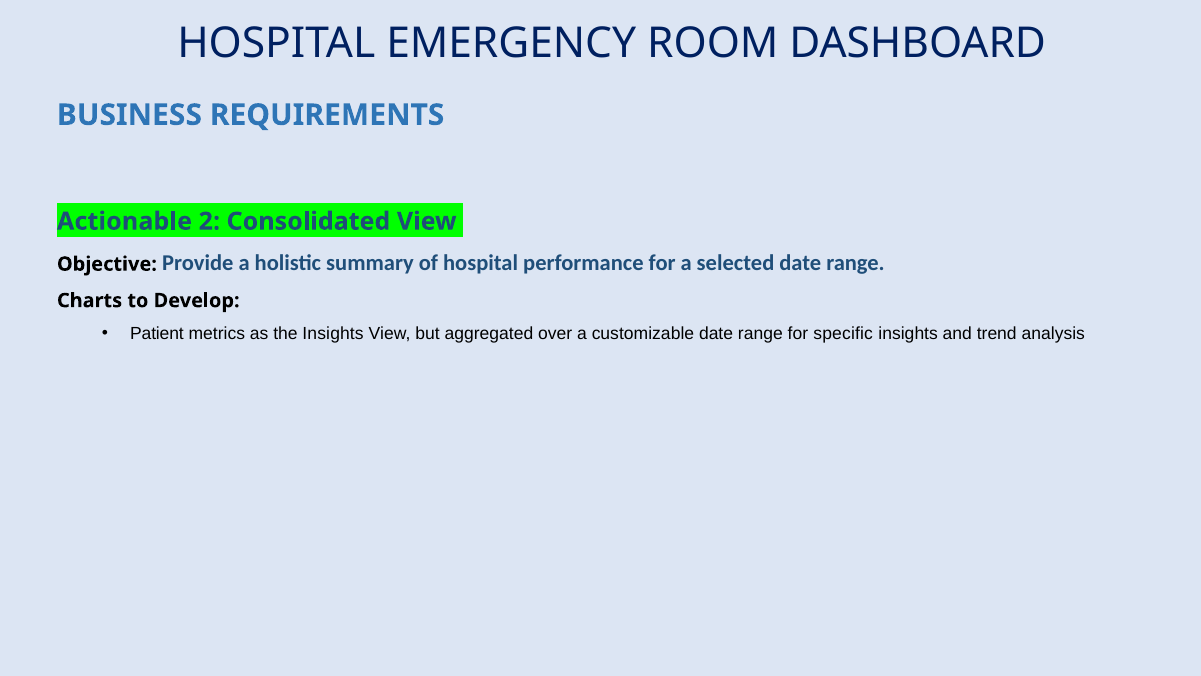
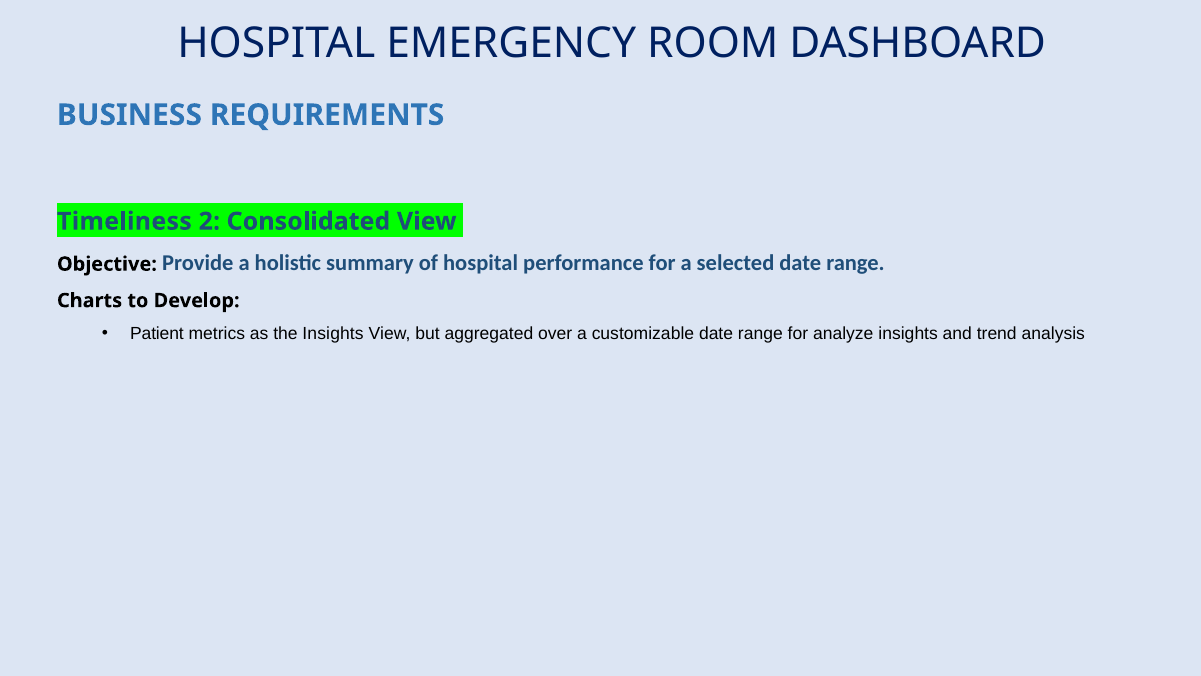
Actionable: Actionable -> Timeliness (124, 221)
specific: specific -> analyze (843, 333)
